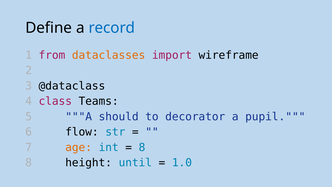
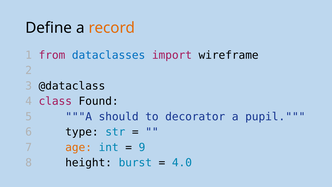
record colour: blue -> orange (112, 28)
dataclasses colour: orange -> blue (109, 55)
Teams: Teams -> Found (99, 101)
flow: flow -> type (82, 132)
8: 8 -> 9 (142, 147)
until: until -> burst (135, 163)
1.0: 1.0 -> 4.0 (182, 163)
